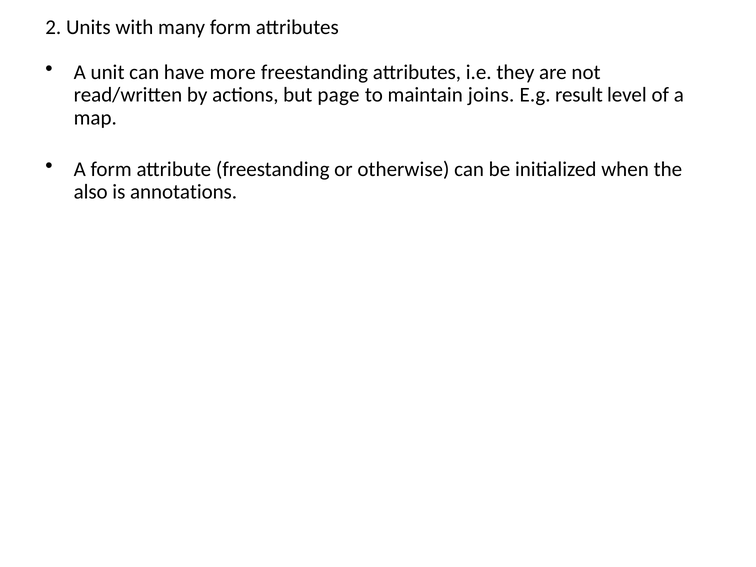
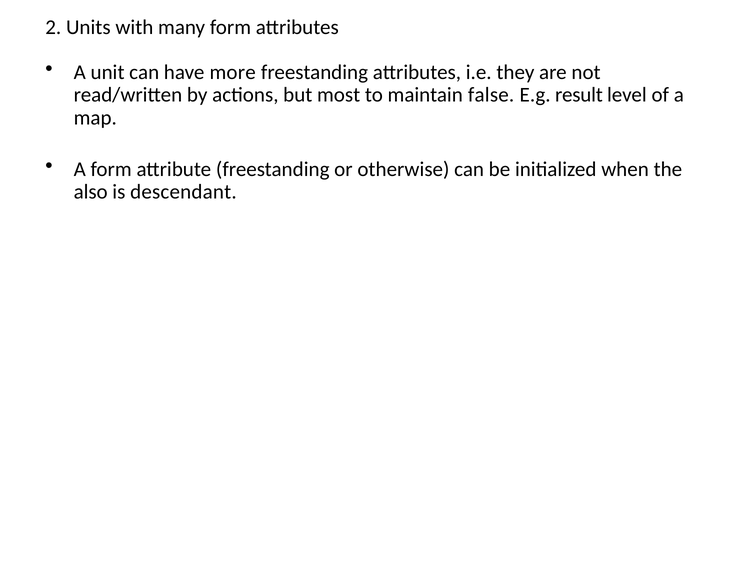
page: page -> most (339, 95)
joins: joins -> false (491, 95)
annotations: annotations -> descendant (183, 192)
